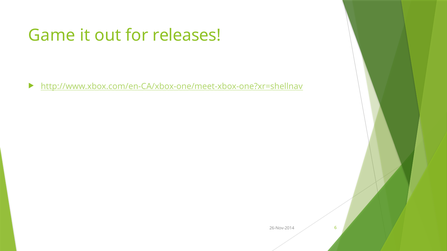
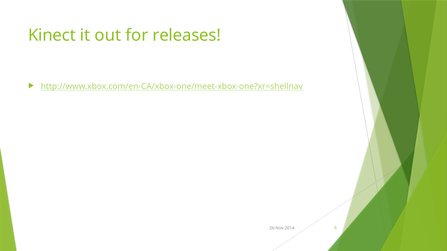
Game: Game -> Kinect (52, 35)
